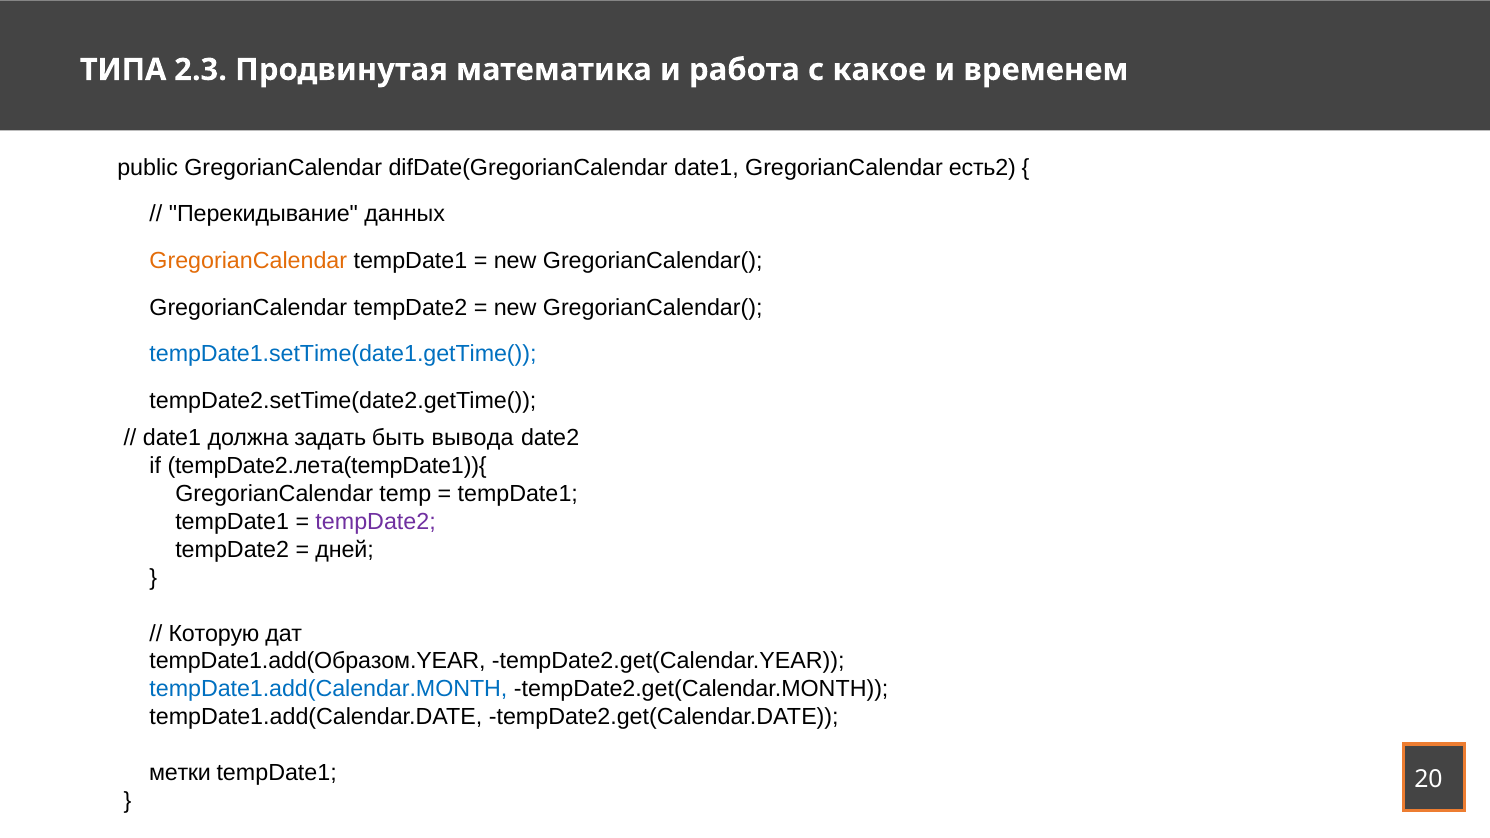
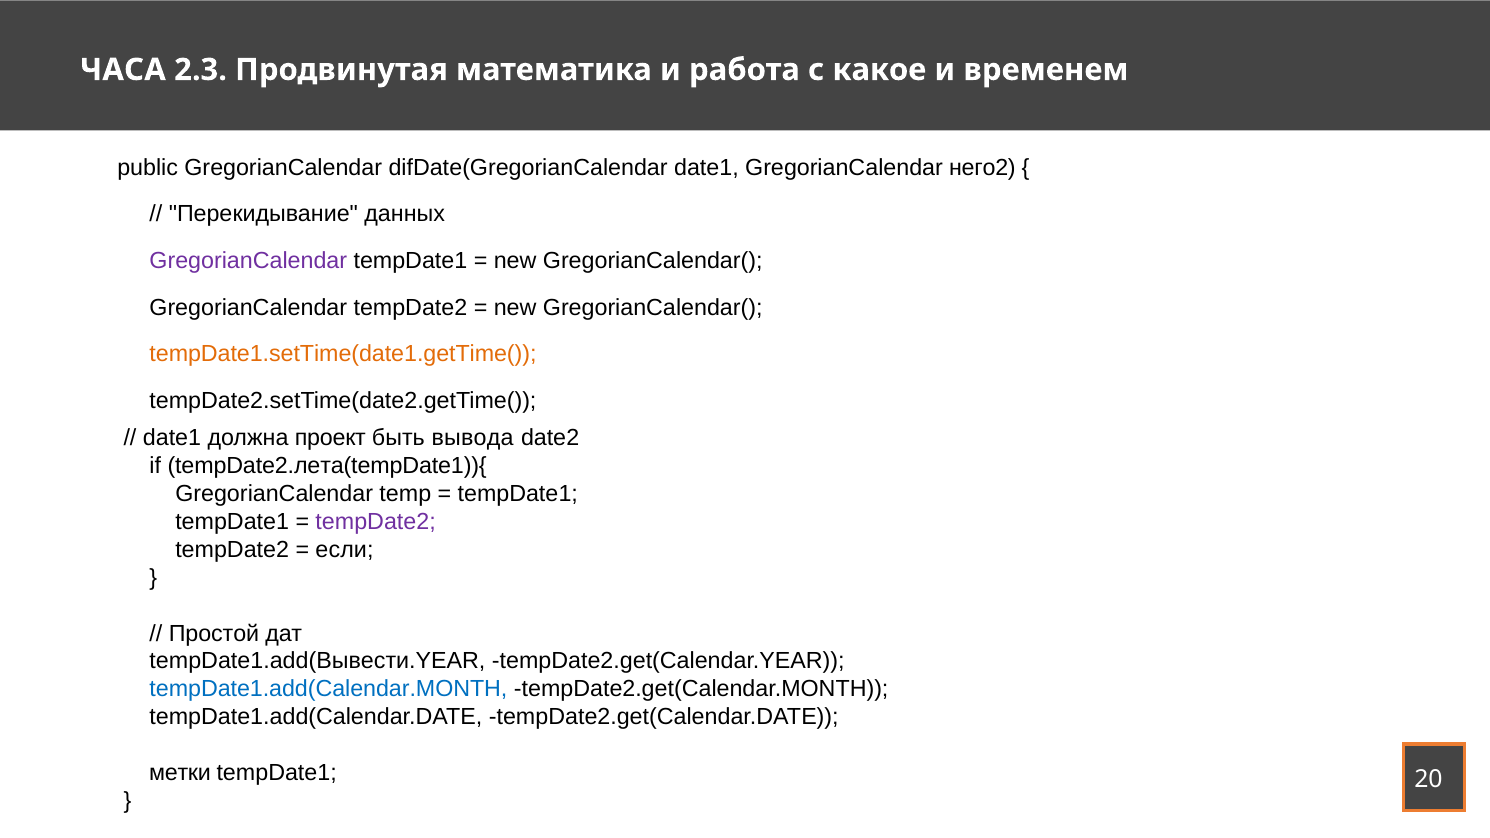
ТИПА: ТИПА -> ЧАСА (123, 70)
есть2: есть2 -> него2 (982, 168)
GregorianCalendar colour: orange -> purple (248, 261)
tempDate1.setTime(date1.getTime( colour: blue -> orange (343, 354)
задать: задать -> проект (330, 438)
дней: дней -> если (345, 550)
Которую: Которую -> Простой (214, 633)
tempDate1.add(Образом.YEAR: tempDate1.add(Образом.YEAR -> tempDate1.add(Вывести.YEAR (317, 661)
